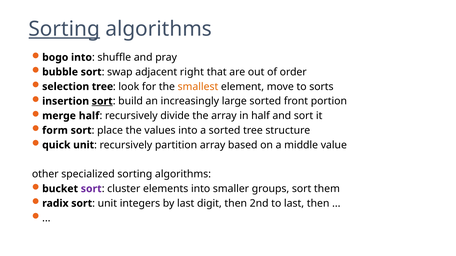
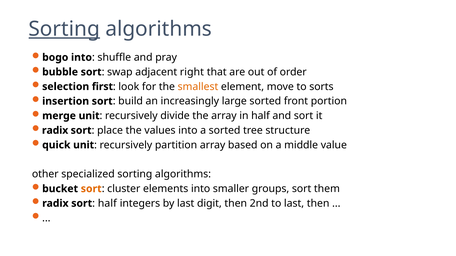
selection tree: tree -> first (102, 87)
sort underline: present -> none (102, 101)
merge half: half -> unit (89, 116)
form: form -> radix (55, 131)
sort colour: purple -> orange (91, 189)
unit: unit -> half (107, 204)
